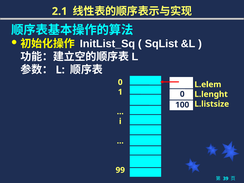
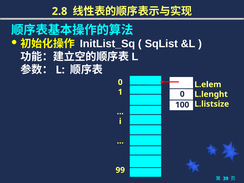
2.1: 2.1 -> 2.8 (60, 11)
